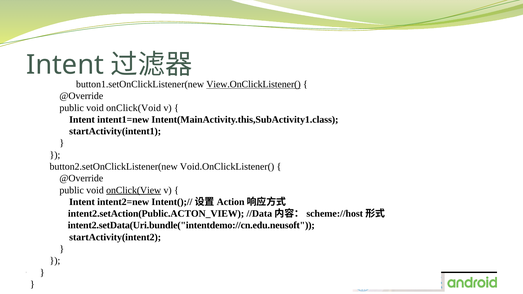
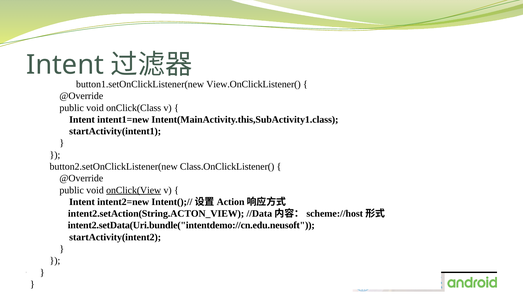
View.OnClickListener( underline: present -> none (254, 84)
onClick(Void: onClick(Void -> onClick(Class (134, 108)
Void.OnClickListener(: Void.OnClickListener( -> Class.OnClickListener( (227, 167)
intent2.setAction(Public.ACTON_VIEW: intent2.setAction(Public.ACTON_VIEW -> intent2.setAction(String.ACTON_VIEW (156, 214)
